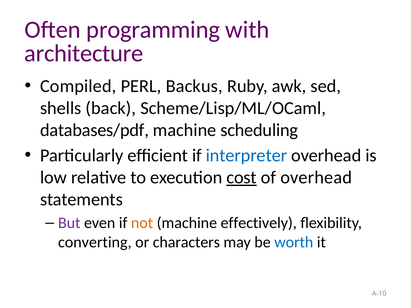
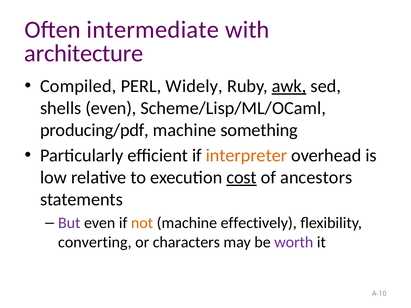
programming: programming -> intermediate (153, 30)
Backus: Backus -> Widely (194, 86)
awk underline: none -> present (289, 86)
shells back: back -> even (111, 108)
databases/pdf: databases/pdf -> producing/pdf (94, 130)
scheduling: scheduling -> something (259, 130)
interpreter colour: blue -> orange (246, 156)
of overhead: overhead -> ancestors (316, 178)
worth colour: blue -> purple (294, 242)
